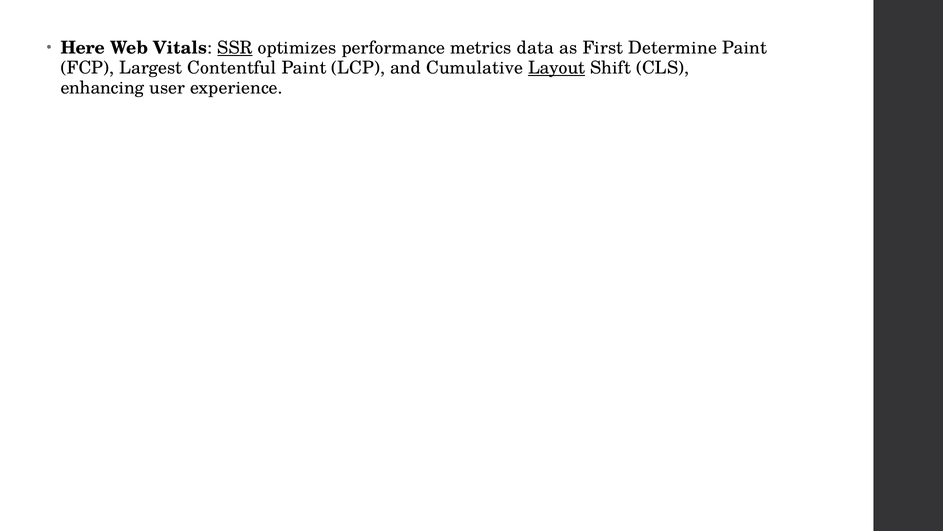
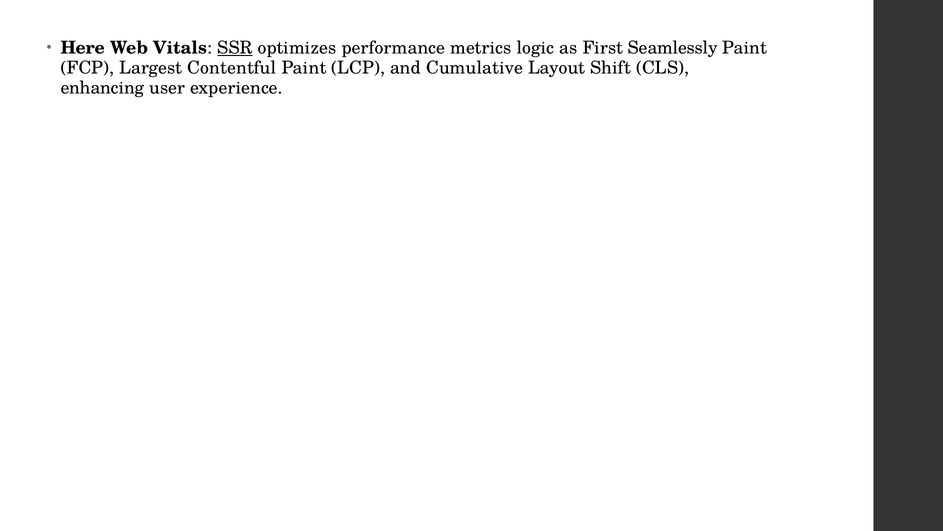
data: data -> logic (535, 48)
Determine: Determine -> Seamlessly (673, 48)
Layout underline: present -> none (557, 68)
